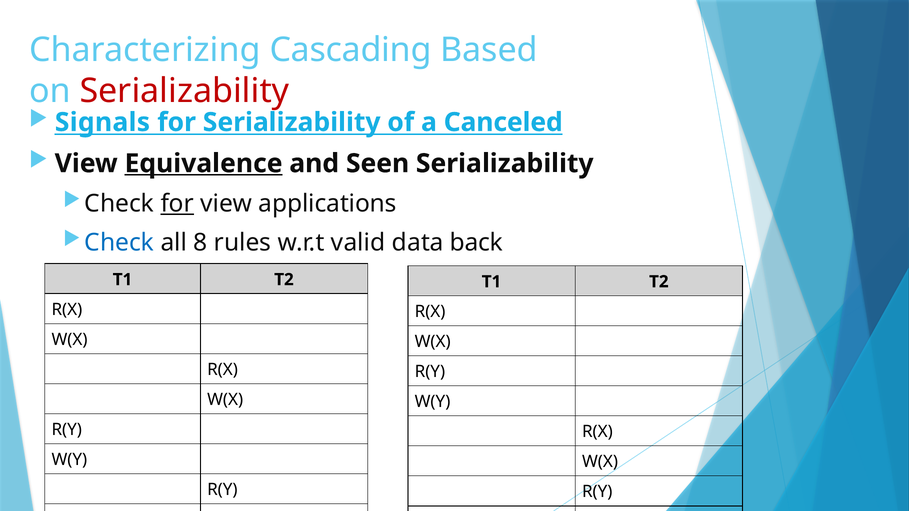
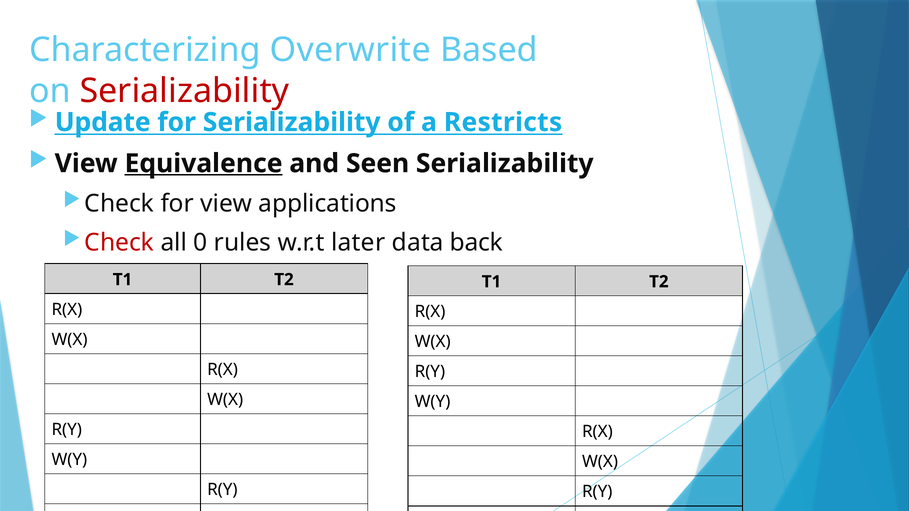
Cascading: Cascading -> Overwrite (350, 50)
Signals: Signals -> Update (103, 122)
Canceled: Canceled -> Restricts (503, 122)
for underline: present -> none (177, 204)
Check colour: blue -> red (119, 243)
8: 8 -> 0 (200, 243)
valid: valid -> later (358, 243)
